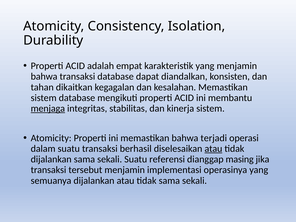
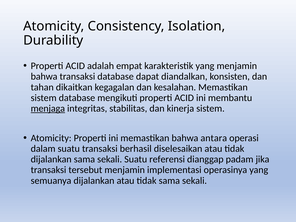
terjadi: terjadi -> antara (214, 138)
atau underline: present -> none (213, 149)
masing: masing -> padam (240, 159)
